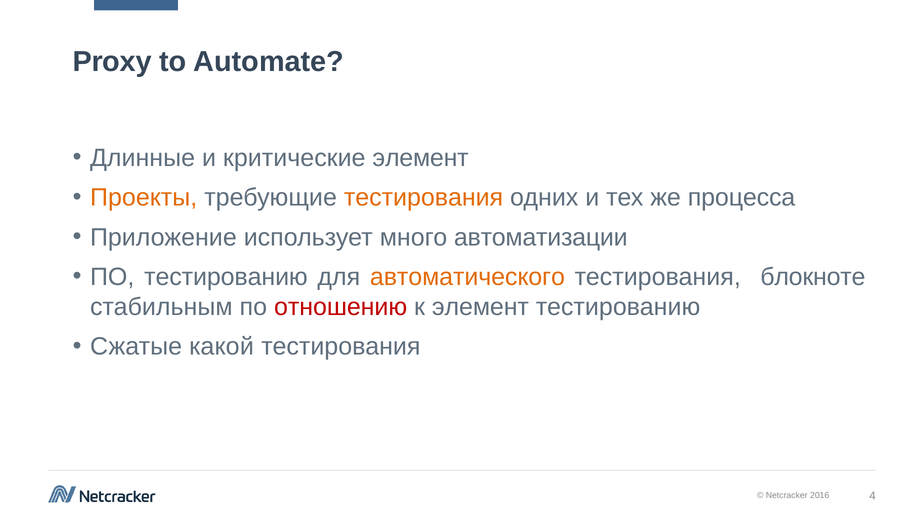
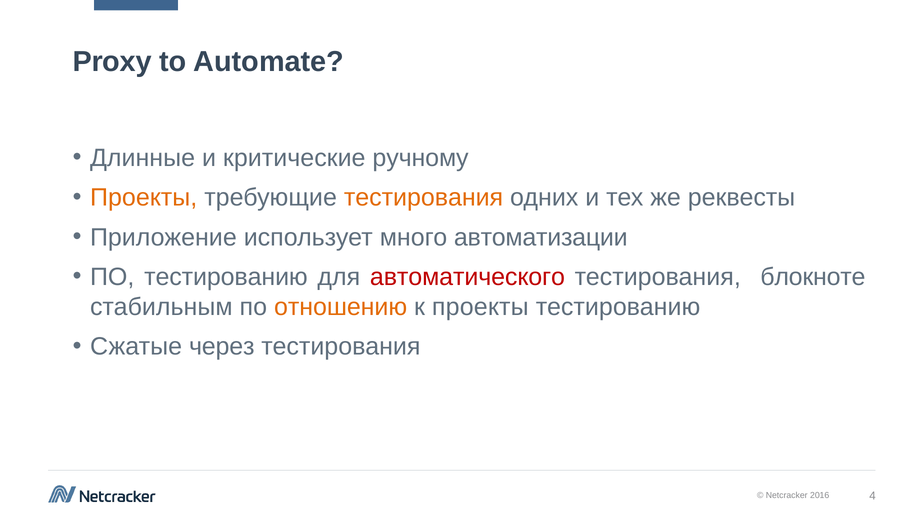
критические элемент: элемент -> ручному (421, 158)
процесса: процесса -> реквесты (742, 198)
автоматического colour: orange -> red (467, 277)
отношению colour: red -> orange (341, 307)
к элемент: элемент -> проекты (480, 307)
какой: какой -> через (222, 347)
